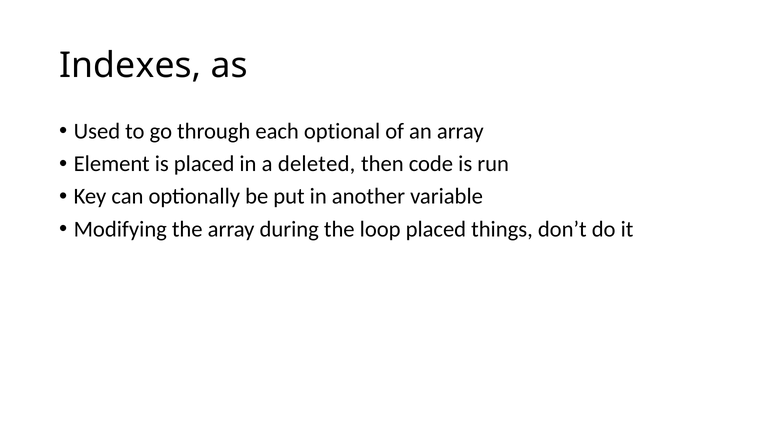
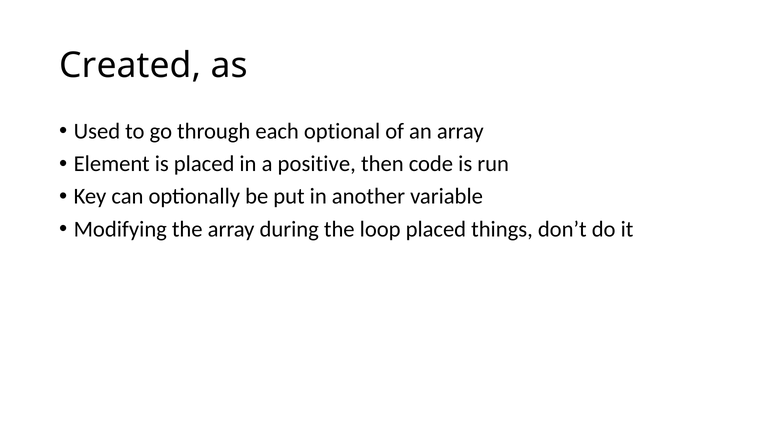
Indexes: Indexes -> Created (130, 65)
deleted: deleted -> positive (317, 164)
